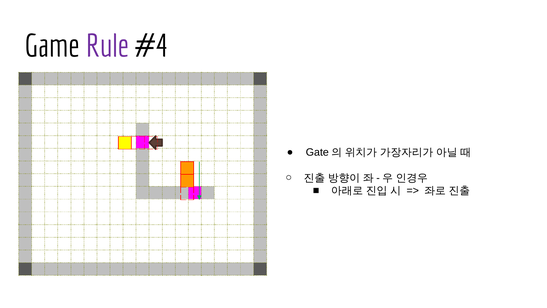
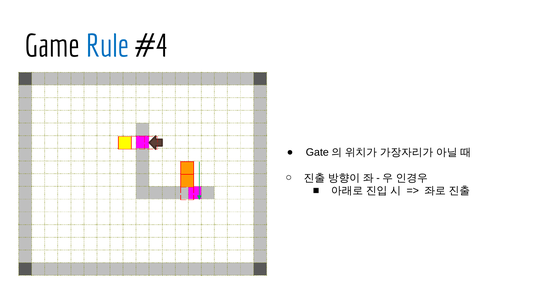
Rule colour: purple -> blue (107, 46)
